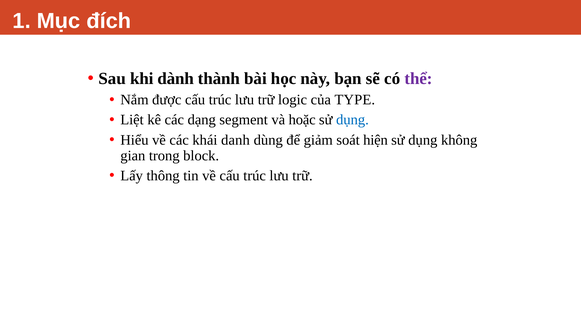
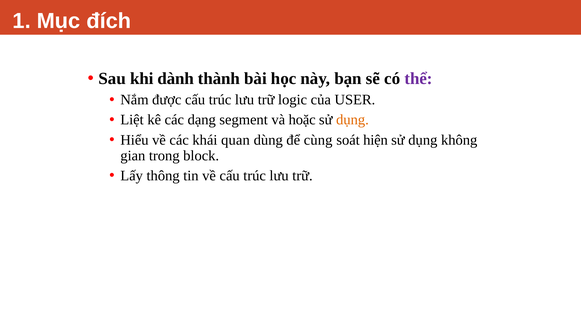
TYPE: TYPE -> USER (355, 100)
dụng colour: blue -> orange (352, 120)
danh: danh -> quan (235, 140)
giảm: giảm -> cùng (318, 140)
